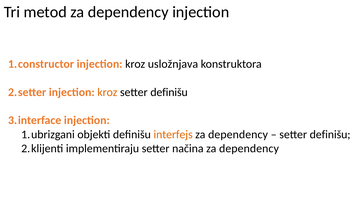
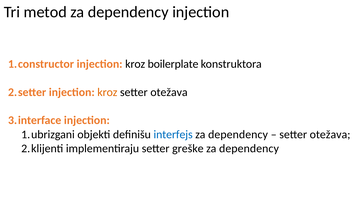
usložnjava: usložnjava -> boilerplate (173, 64)
definišu: definišu -> otežava (169, 92)
interfejs colour: orange -> blue (173, 135)
definišu: definišu -> otežava (330, 135)
načina: načina -> greške (188, 149)
